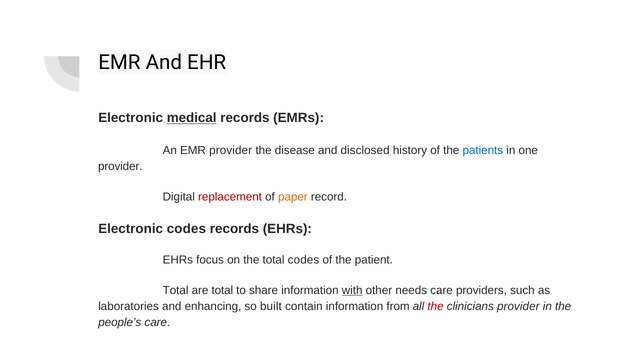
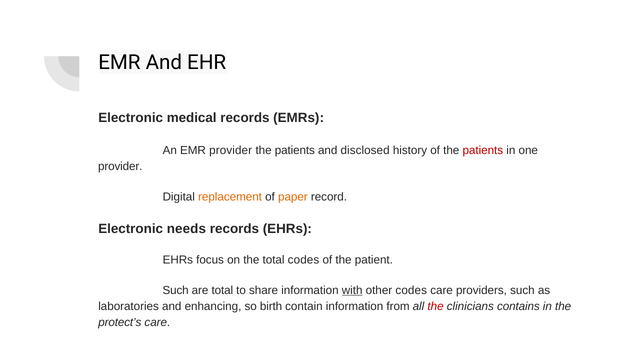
medical underline: present -> none (192, 118)
disease: disease -> patients (295, 150)
patients colour: blue -> red (483, 150)
replacement colour: red -> orange (230, 197)
Electronic codes: codes -> needs (186, 229)
Total: Total -> Such (176, 291)
other needs: needs -> codes (411, 291)
built: built -> birth (271, 307)
clinicians provider: provider -> contains (518, 307)
people’s: people’s -> protect’s (120, 323)
